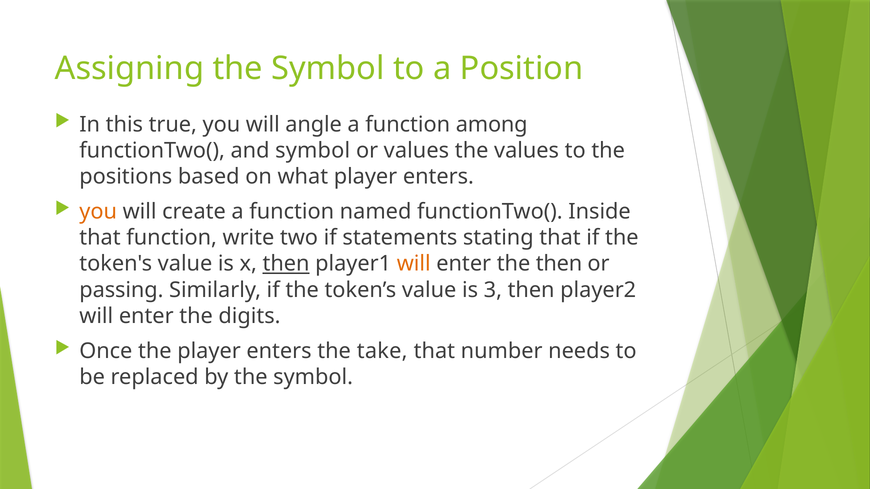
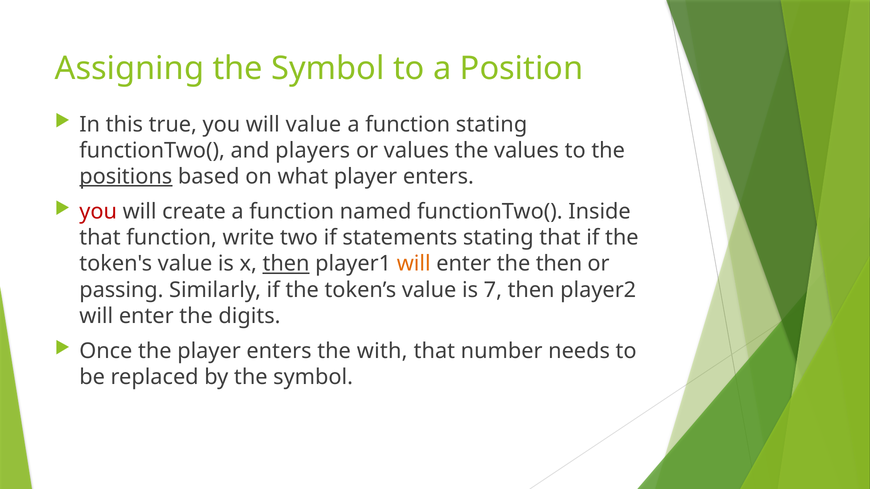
will angle: angle -> value (313, 124)
function among: among -> stating (492, 124)
and symbol: symbol -> players (313, 151)
positions underline: none -> present (126, 177)
you colour: orange -> red (98, 212)
3: 3 -> 7 (493, 290)
take: take -> with (382, 351)
